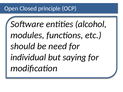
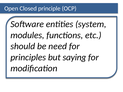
alcohol: alcohol -> system (91, 24)
individual: individual -> principles (28, 57)
